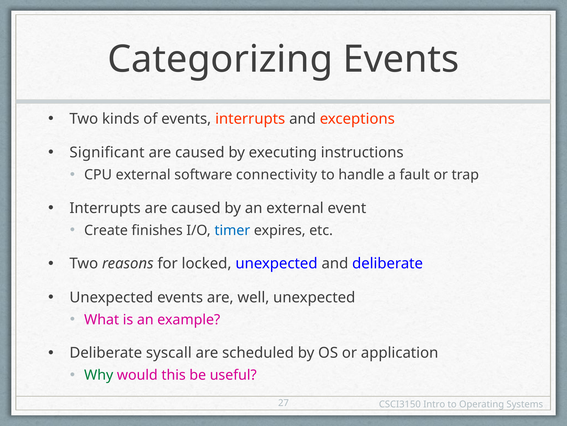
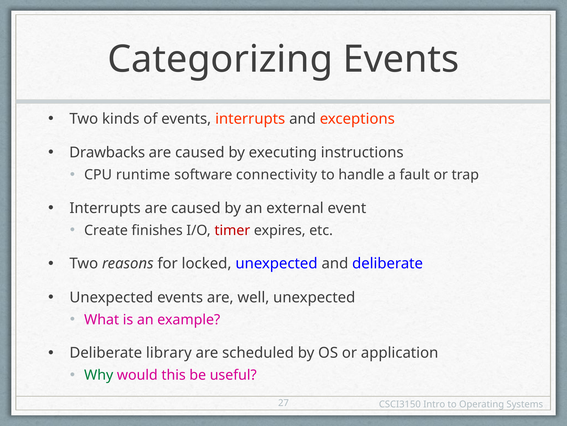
Significant: Significant -> Drawbacks (107, 152)
CPU external: external -> runtime (143, 175)
timer colour: blue -> red (232, 230)
syscall: syscall -> library (169, 352)
